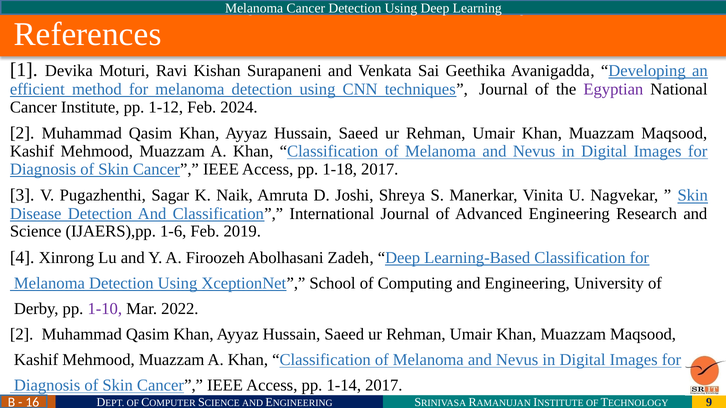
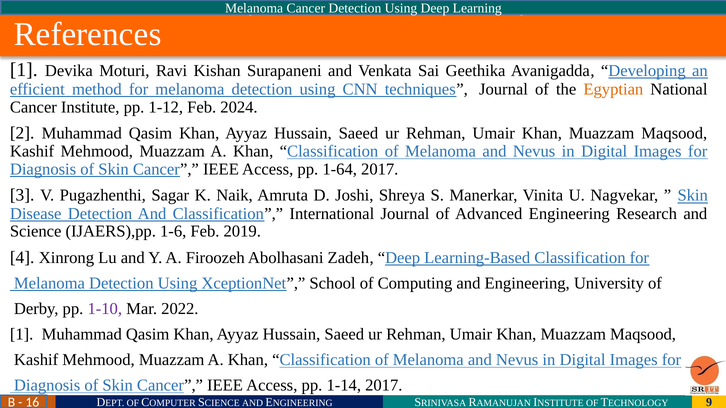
Egyptian colour: purple -> orange (613, 89)
1-18: 1-18 -> 1-64 (340, 169)
2: 2 -> 1 (22, 335)
